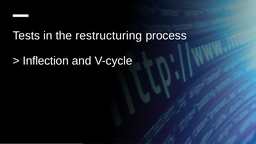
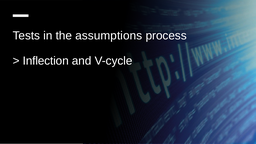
restructuring: restructuring -> assumptions (109, 36)
